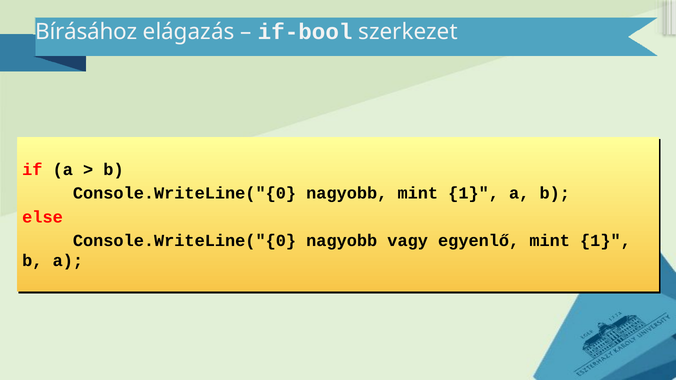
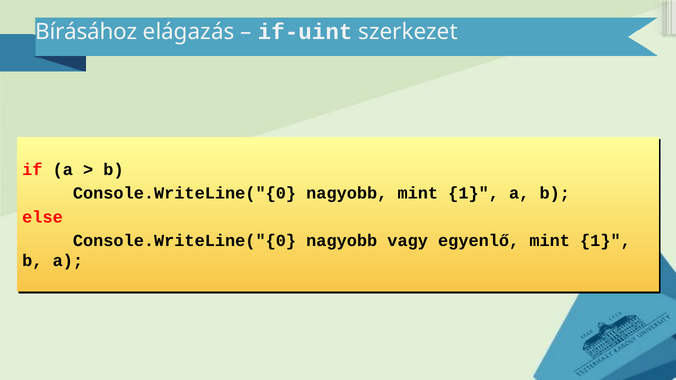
if-bool: if-bool -> if-uint (305, 32)
